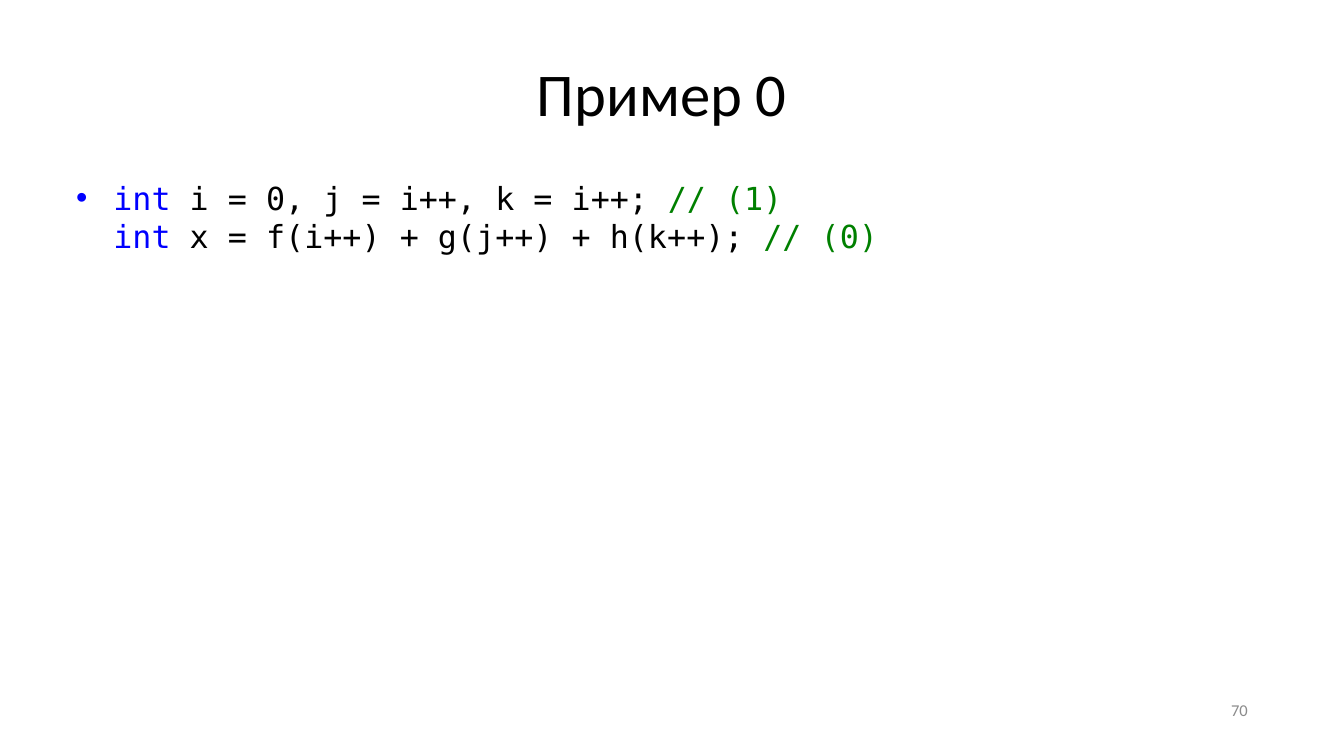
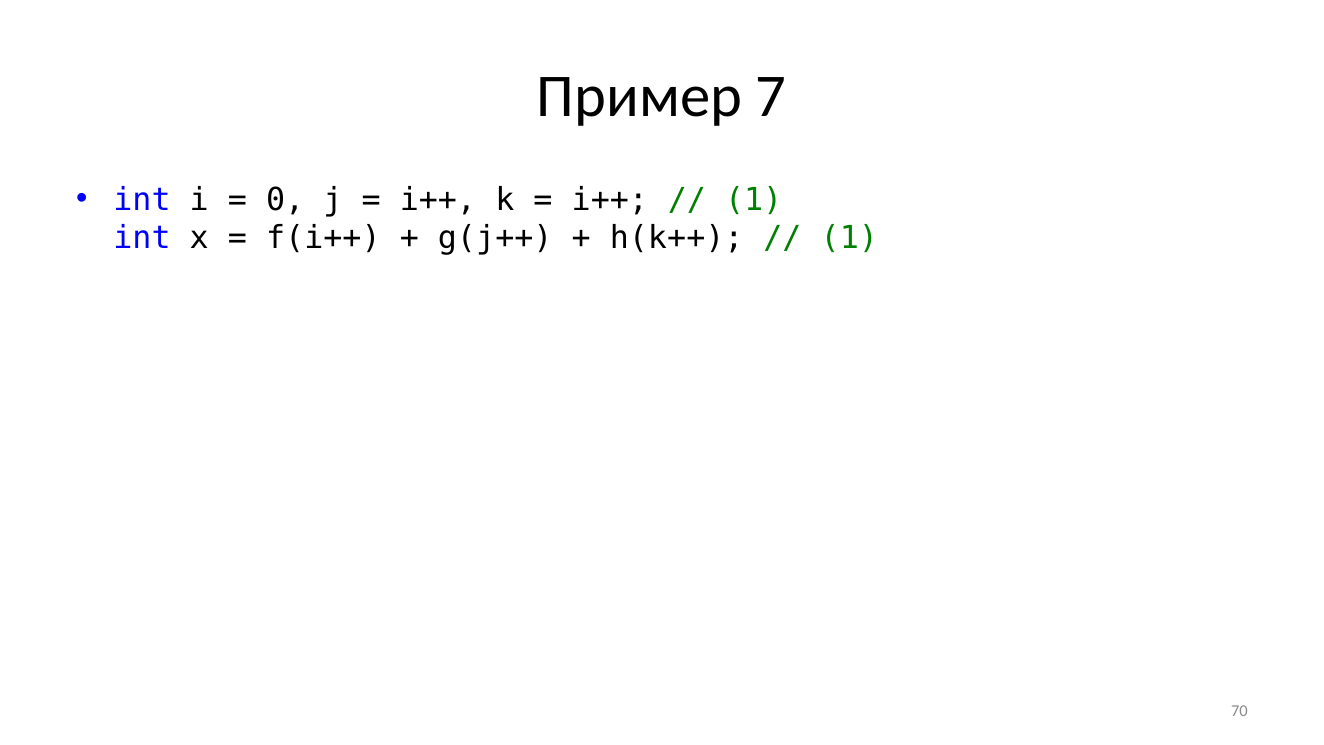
Пример 0: 0 -> 7 (771, 96)
0: 0 -> 1 (849, 238)
